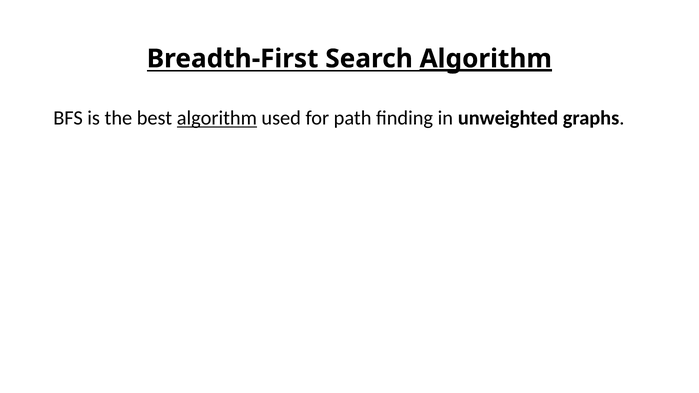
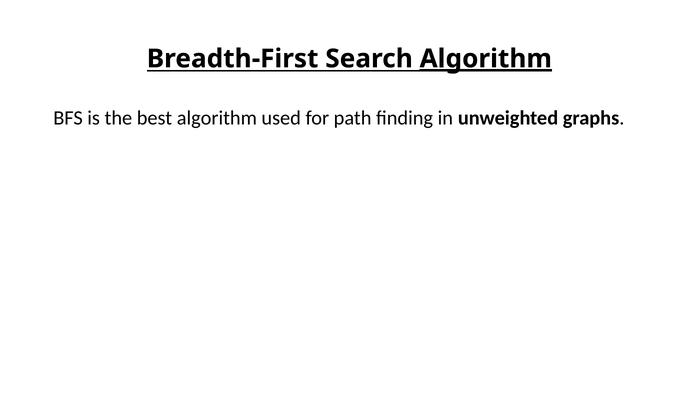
algorithm underline: present -> none (217, 118)
